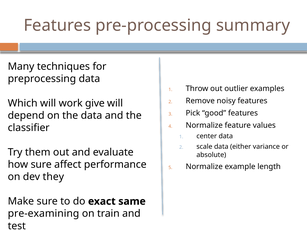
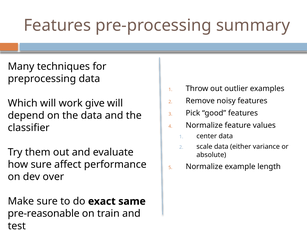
they: they -> over (53, 177)
pre-examining: pre-examining -> pre-reasonable (44, 214)
